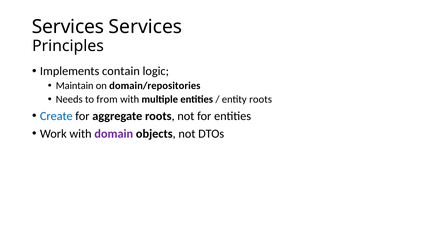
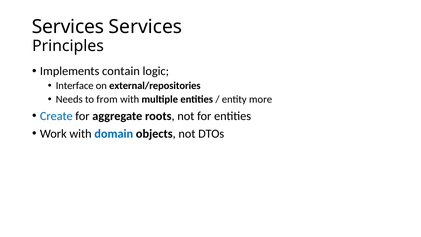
Maintain: Maintain -> Interface (75, 86)
domain/repositories: domain/repositories -> external/repositories (155, 86)
entity roots: roots -> more (261, 99)
domain colour: purple -> blue (114, 134)
